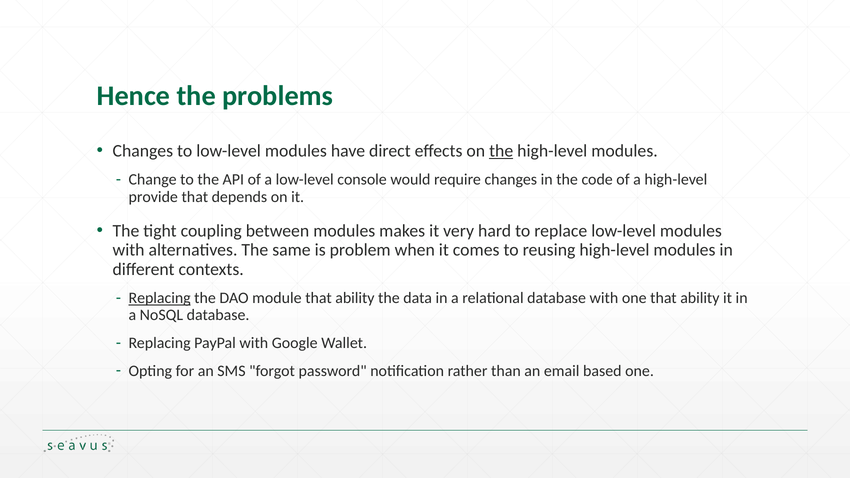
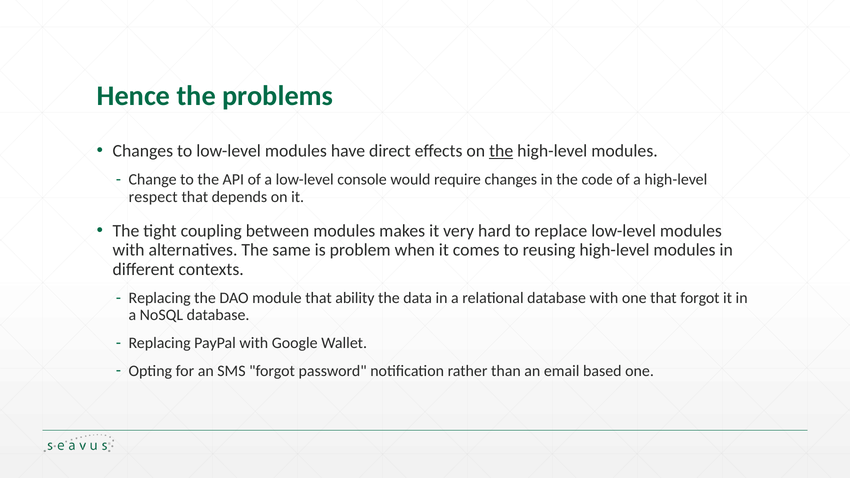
provide: provide -> respect (153, 197)
Replacing underline: present -> none (160, 298)
one that ability: ability -> forgot (700, 298)
